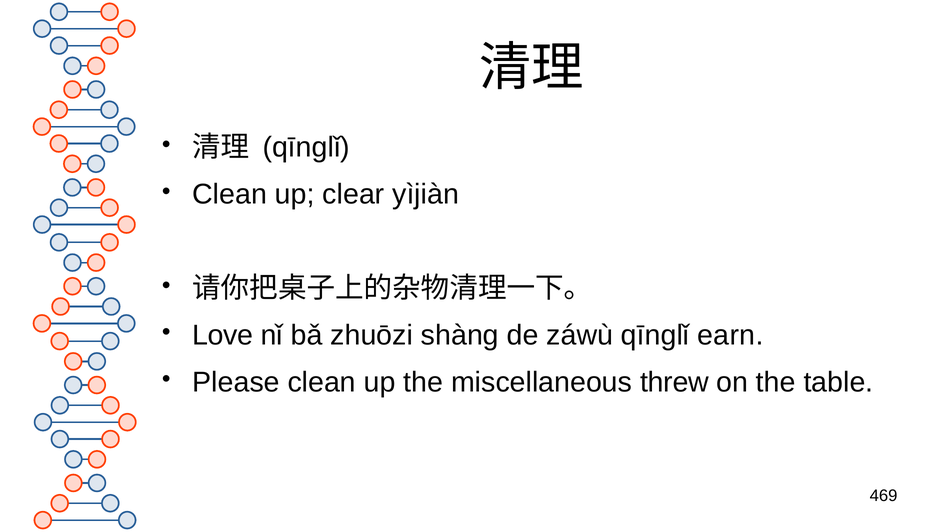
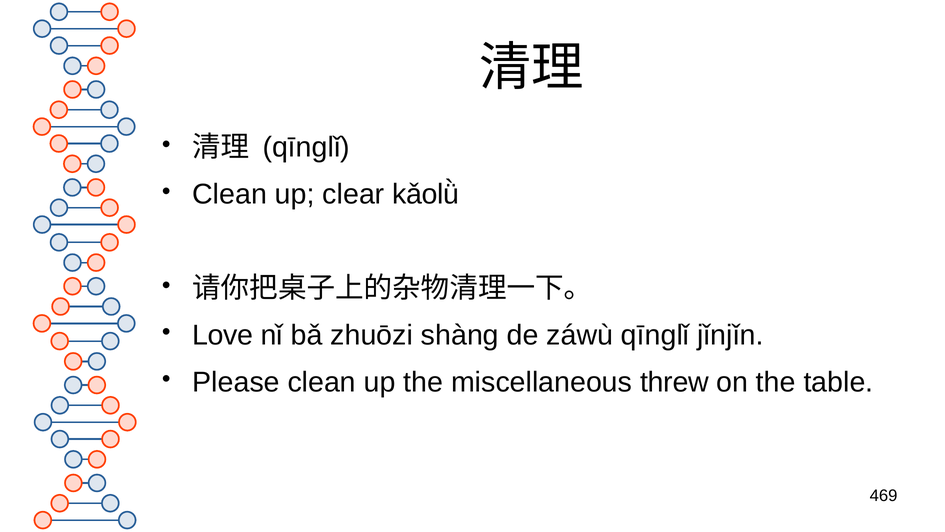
yìjiàn: yìjiàn -> kǎolǜ (426, 194)
earn: earn -> jǐnjǐn (730, 335)
